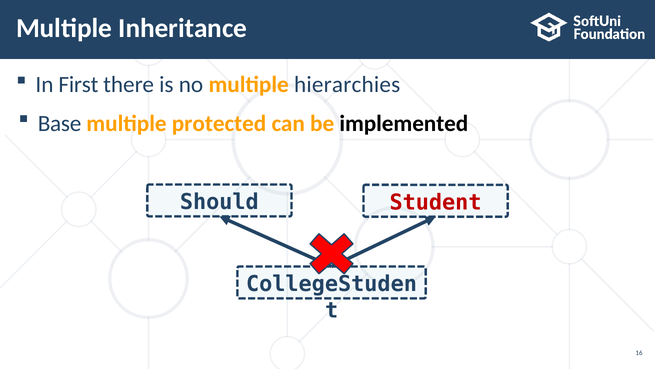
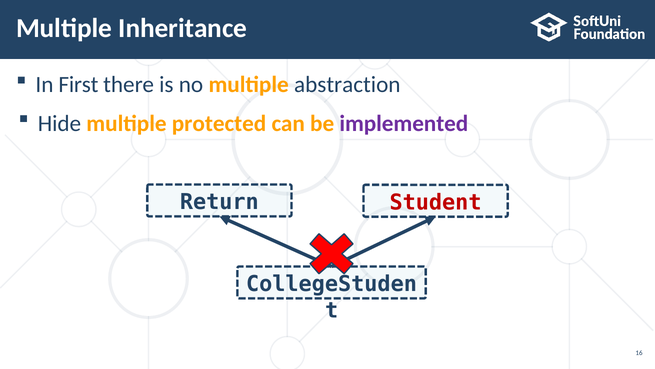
hierarchies: hierarchies -> abstraction (347, 85)
Base: Base -> Hide (59, 123)
implemented colour: black -> purple (404, 123)
Should: Should -> Return (219, 202)
